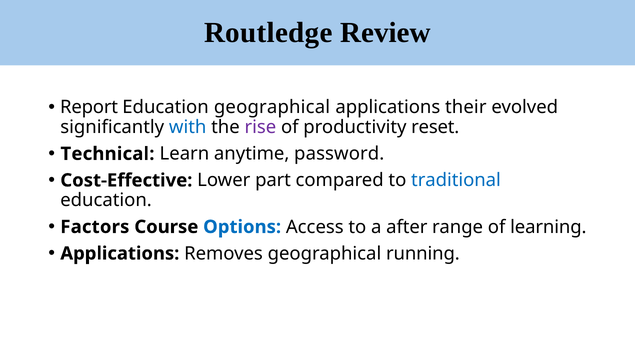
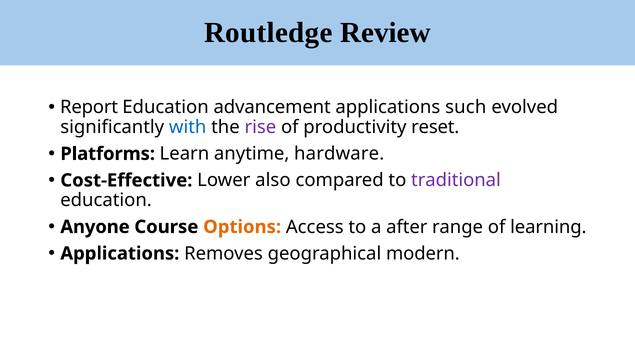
Education geographical: geographical -> advancement (272, 107)
their: their -> such (466, 107)
Technical: Technical -> Platforms (108, 154)
password: password -> hardware (339, 154)
part: part -> also (273, 180)
traditional colour: blue -> purple (456, 180)
Factors: Factors -> Anyone (95, 227)
Options colour: blue -> orange (242, 227)
running: running -> modern (423, 254)
